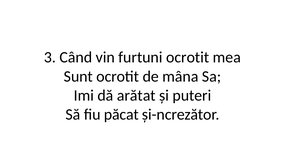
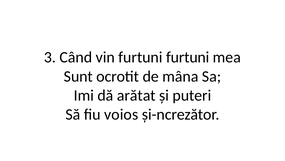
furtuni ocrotit: ocrotit -> furtuni (188, 57)
păcat: păcat -> voios (121, 114)
